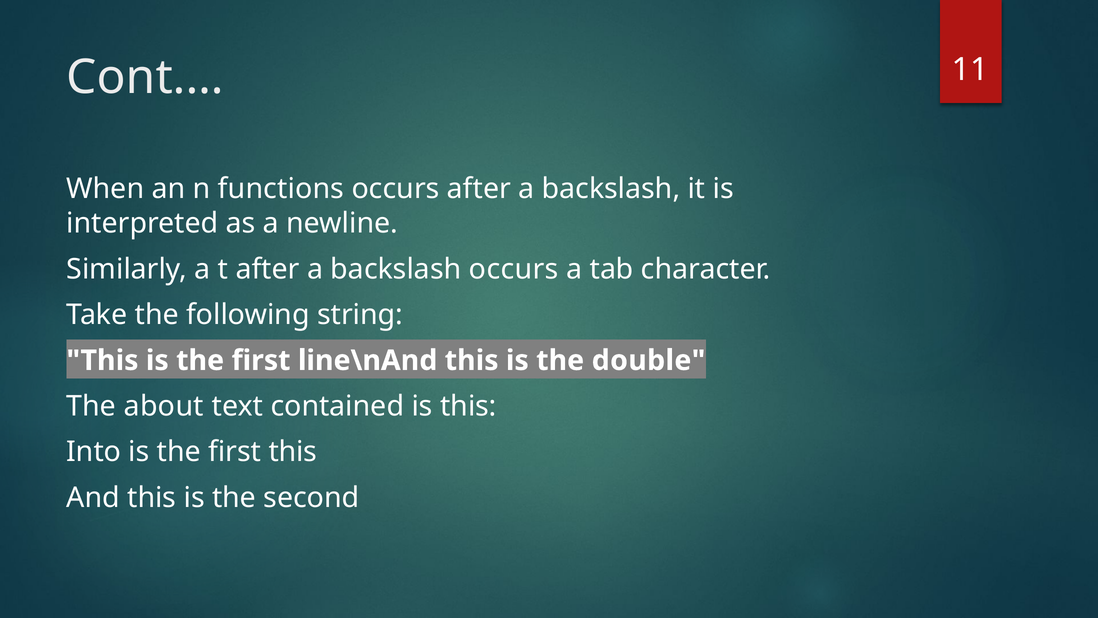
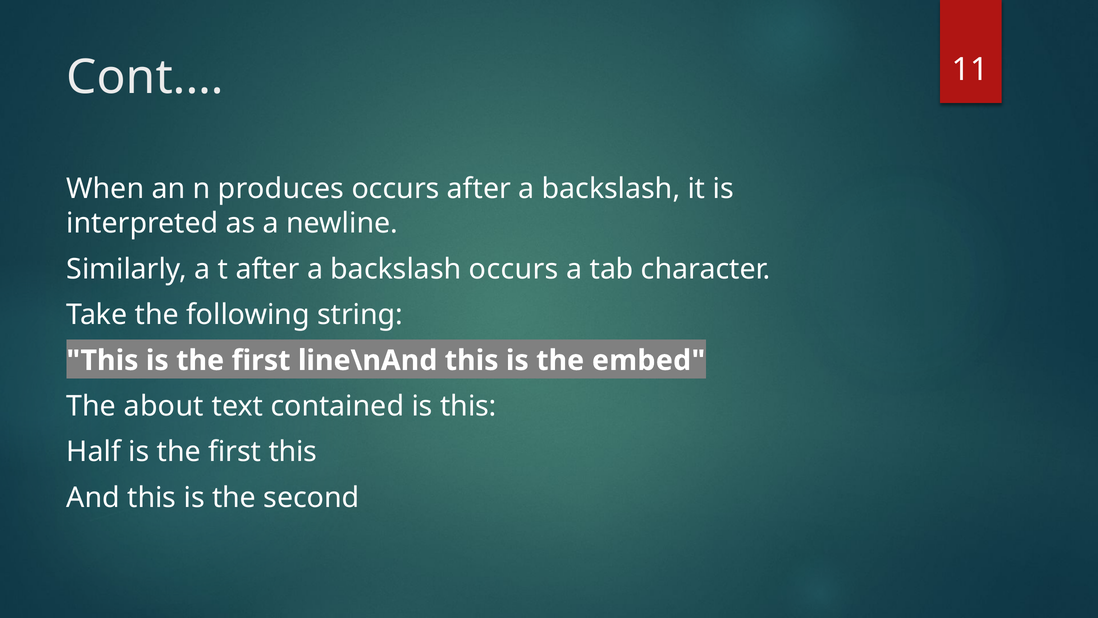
functions: functions -> produces (281, 189)
double: double -> embed (649, 360)
Into: Into -> Half (94, 452)
